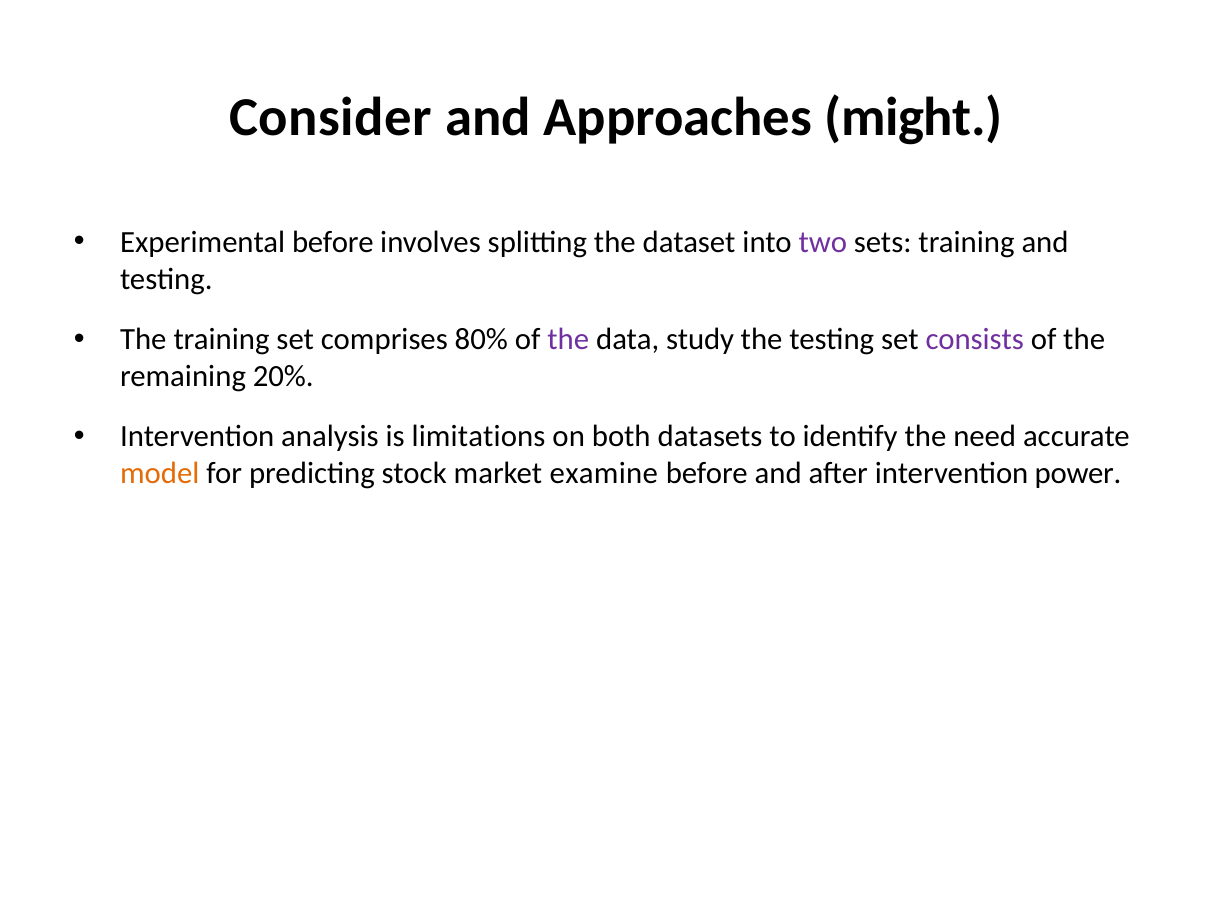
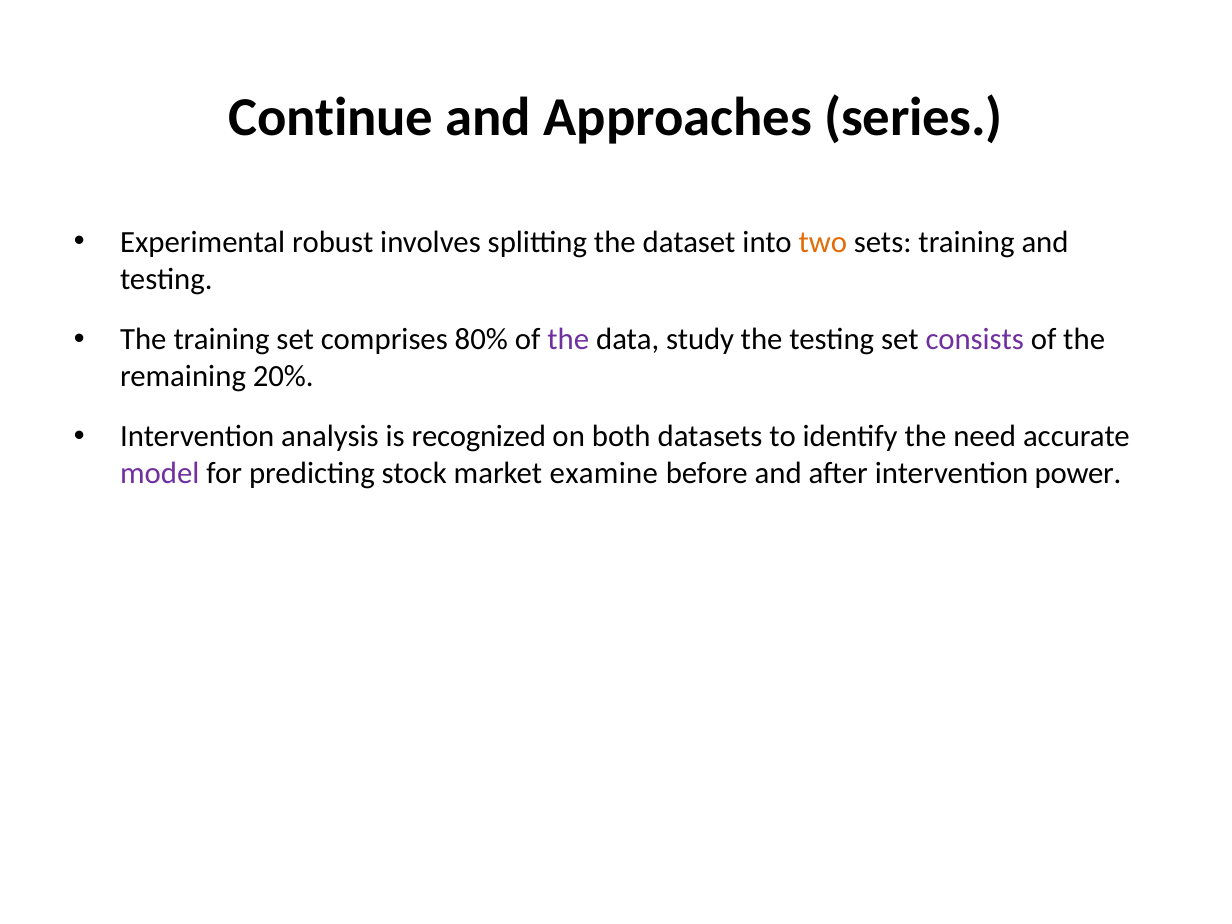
Consider: Consider -> Continue (331, 118)
might: might -> series (914, 118)
Experimental before: before -> robust (333, 242)
two colour: purple -> orange (823, 242)
limitations: limitations -> recognized (479, 437)
model colour: orange -> purple (160, 474)
